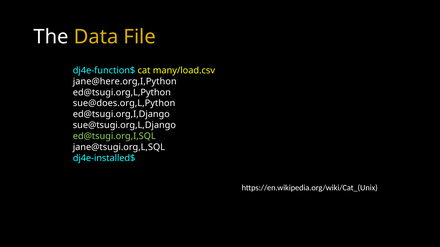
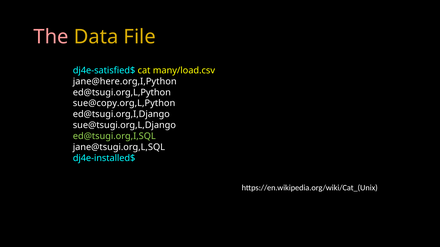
The colour: white -> pink (51, 37)
dj4e-function$: dj4e-function$ -> dj4e-satisfied$ (104, 71)
sue@does.org,L,Python: sue@does.org,L,Python -> sue@copy.org,L,Python (124, 104)
